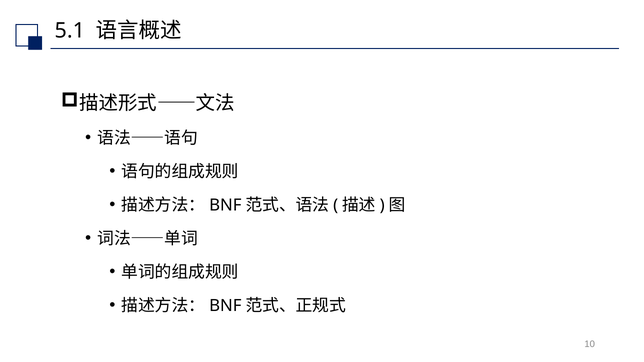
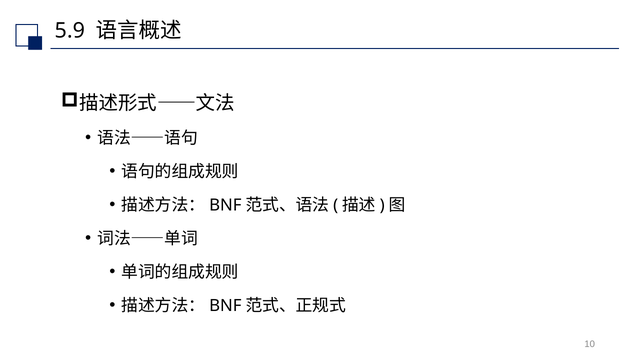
5.1: 5.1 -> 5.9 (70, 31)
